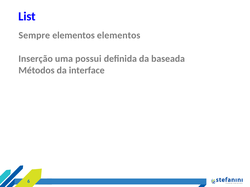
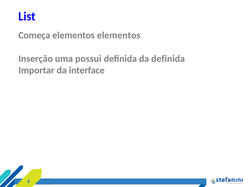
Sempre: Sempre -> Começa (34, 35)
da baseada: baseada -> definida (168, 59)
Métodos: Métodos -> Importar (36, 70)
